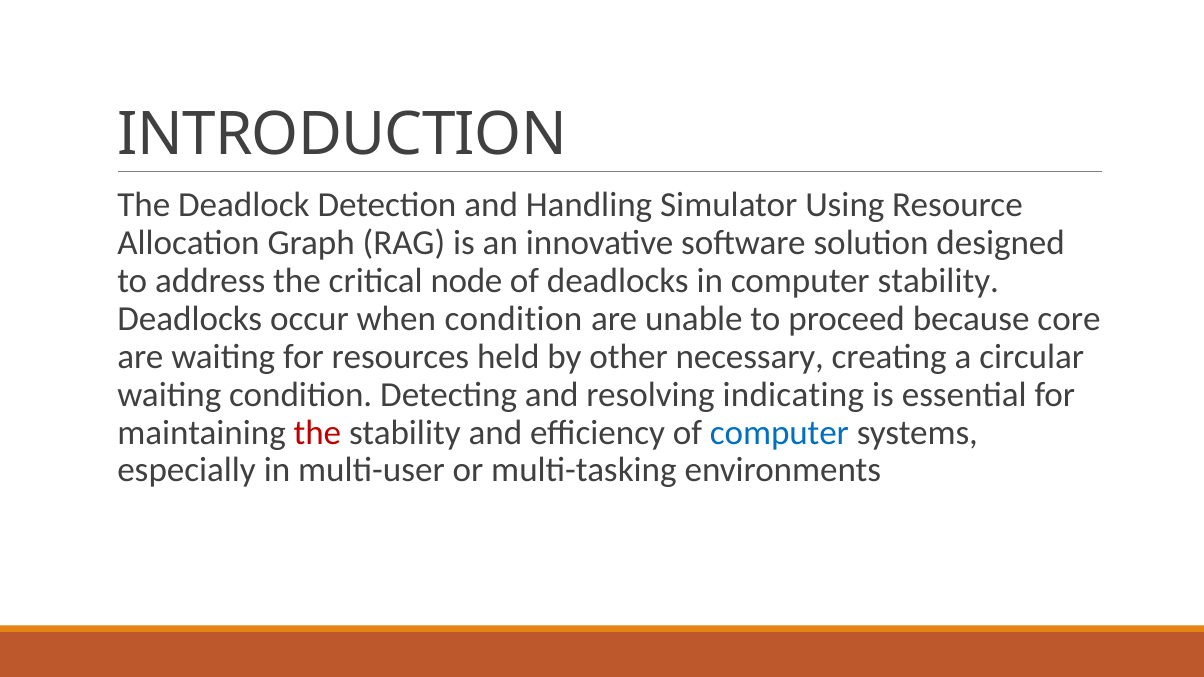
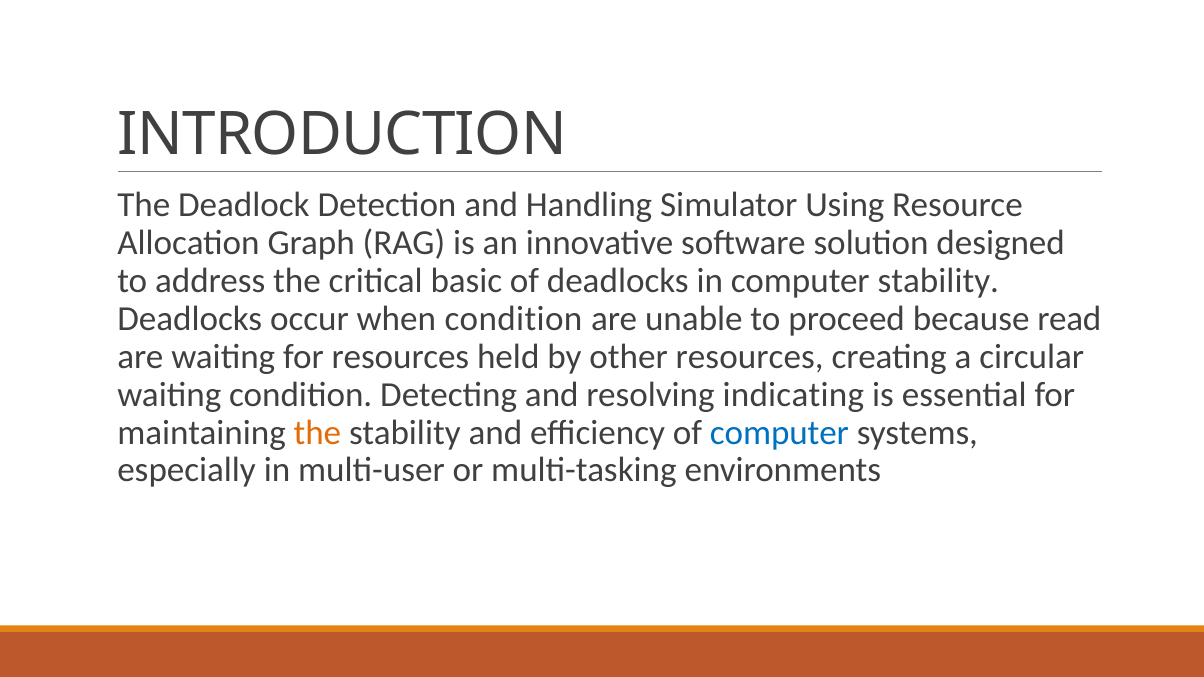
node: node -> basic (466, 281)
core: core -> read (1069, 319)
other necessary: necessary -> resources (750, 357)
the colour: red -> orange (317, 433)
